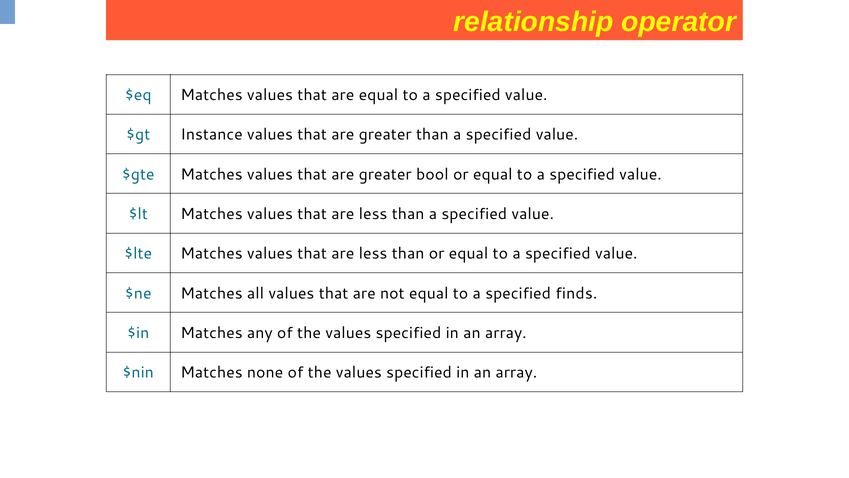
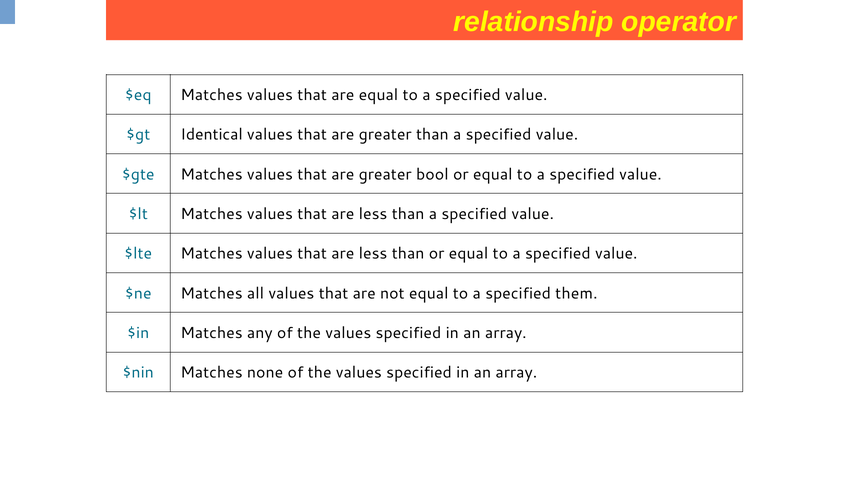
Instance: Instance -> Identical (212, 135)
finds: finds -> them (576, 293)
